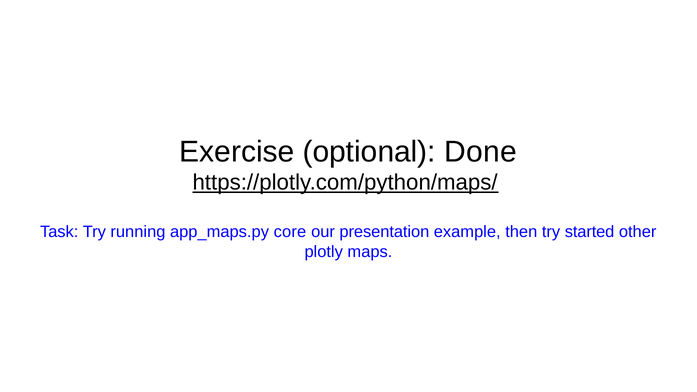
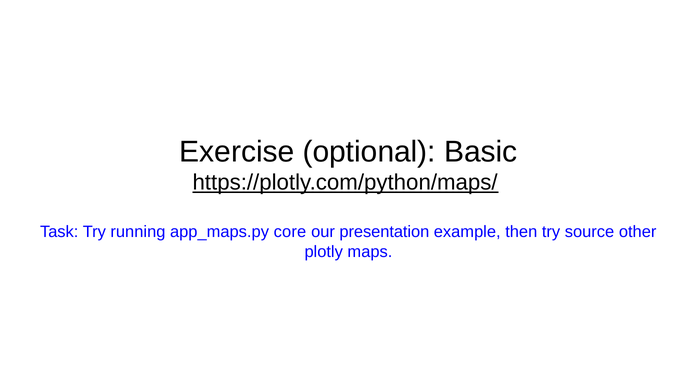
Done: Done -> Basic (481, 152)
started: started -> source (590, 232)
